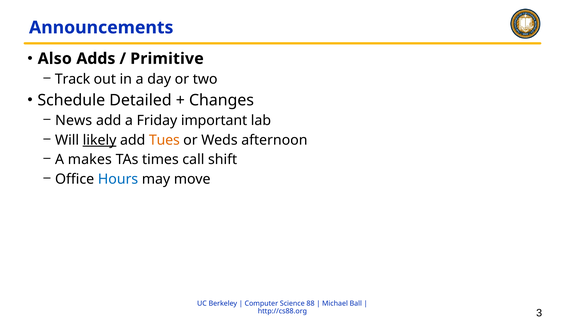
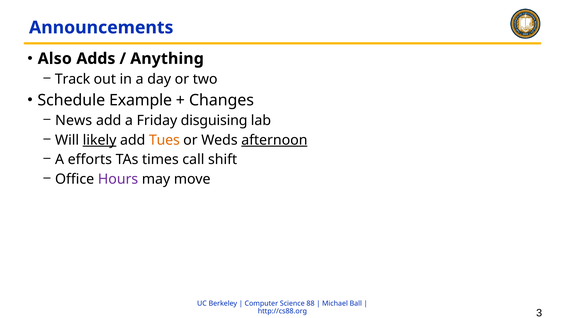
Primitive: Primitive -> Anything (167, 59)
Detailed: Detailed -> Example (141, 100)
important: important -> disguising (214, 121)
afternoon underline: none -> present (274, 140)
makes: makes -> efforts (90, 159)
Hours colour: blue -> purple (118, 179)
